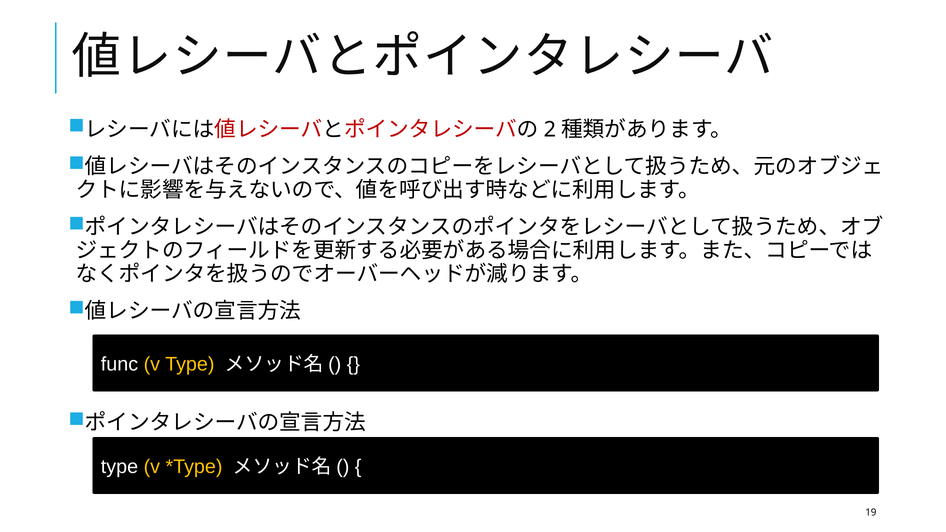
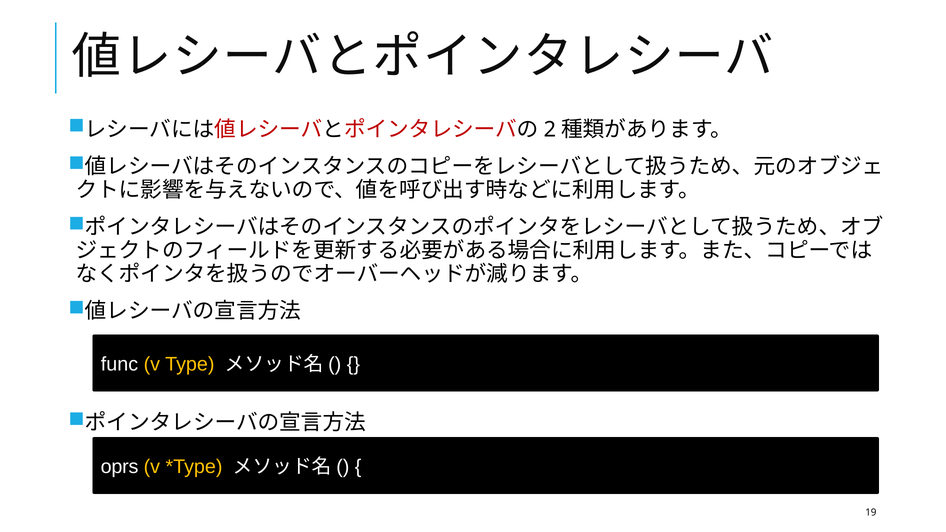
type: type -> oprs (120, 467)
